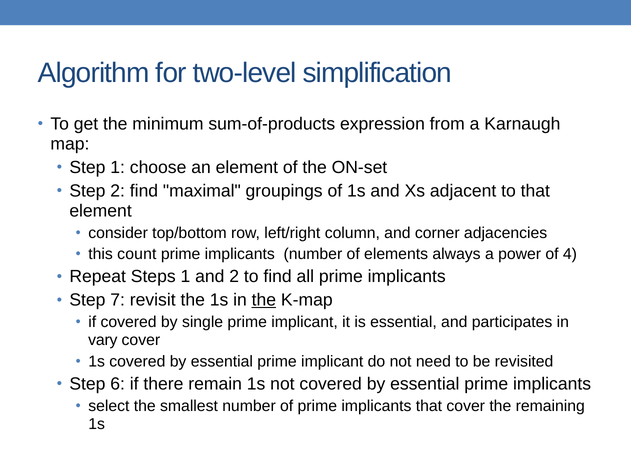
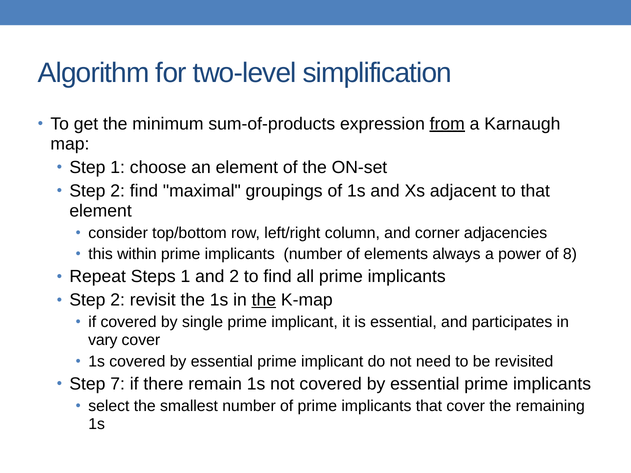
from underline: none -> present (447, 124)
count: count -> within (137, 254)
4: 4 -> 8 (570, 254)
7: 7 -> 2 (118, 300)
6: 6 -> 7 (118, 384)
